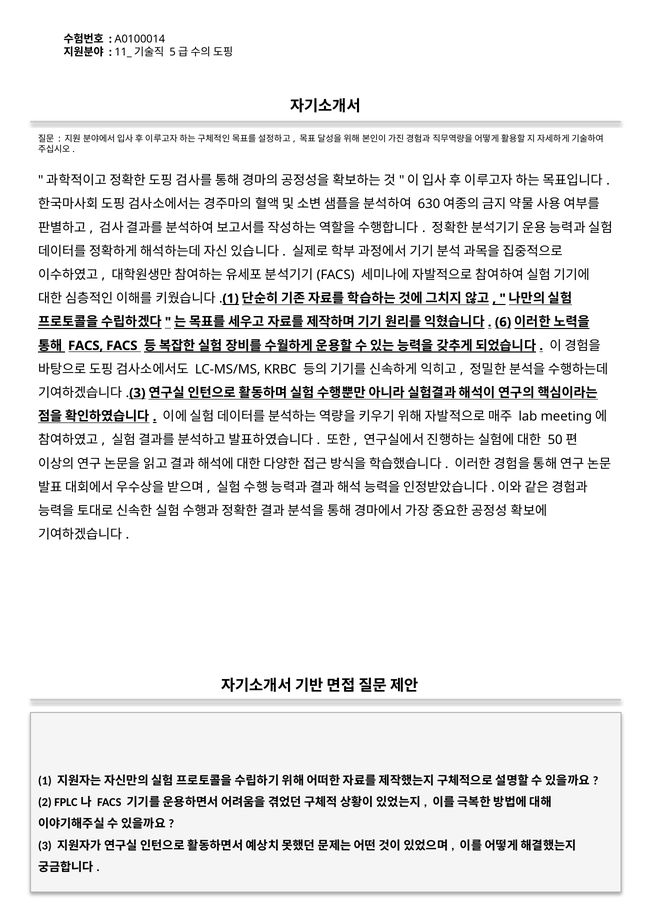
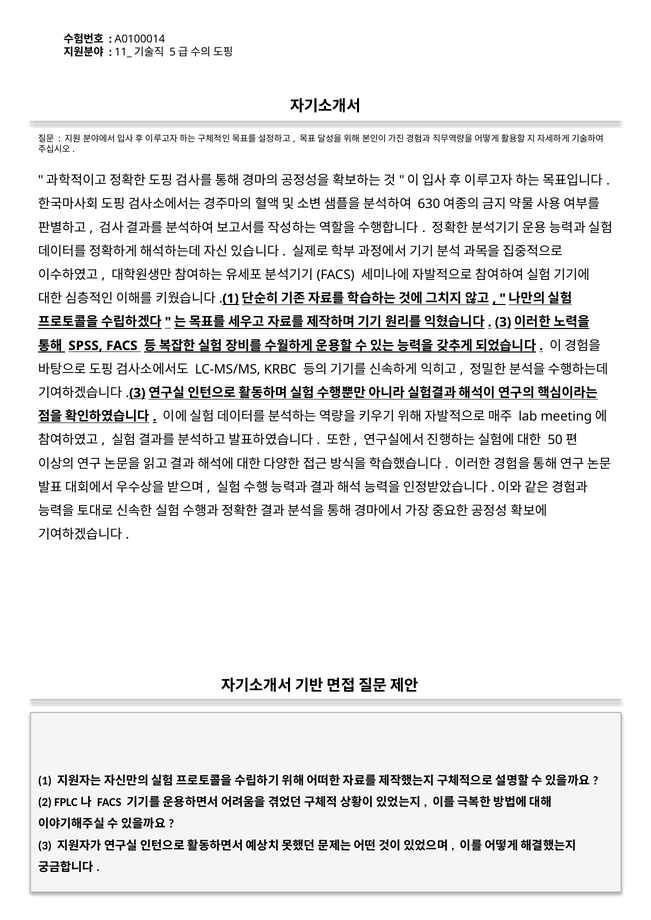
6: 6 -> 3 (503, 322)
FACS: FACS -> SPSS (85, 346)
